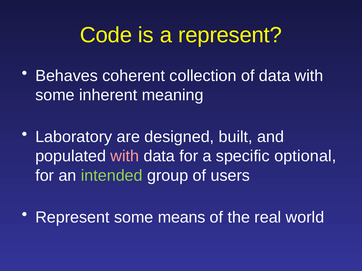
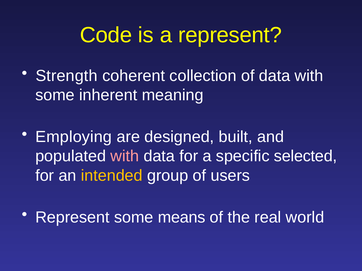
Behaves: Behaves -> Strength (67, 76)
Laboratory: Laboratory -> Employing (74, 137)
optional: optional -> selected (305, 156)
intended colour: light green -> yellow (112, 176)
